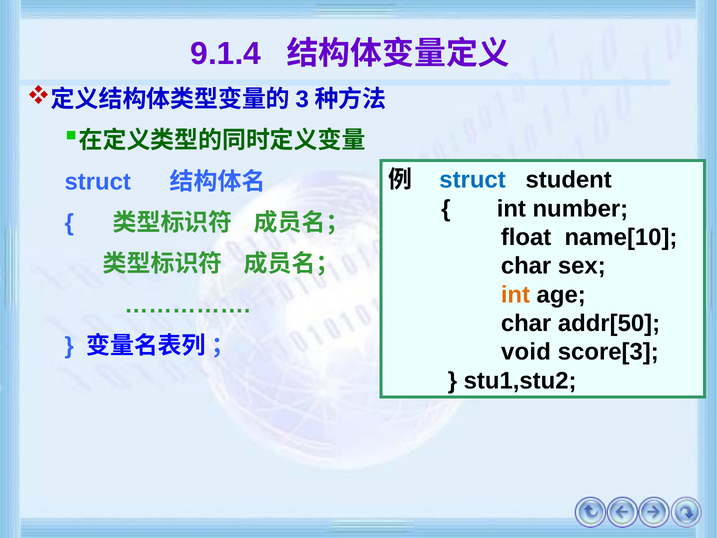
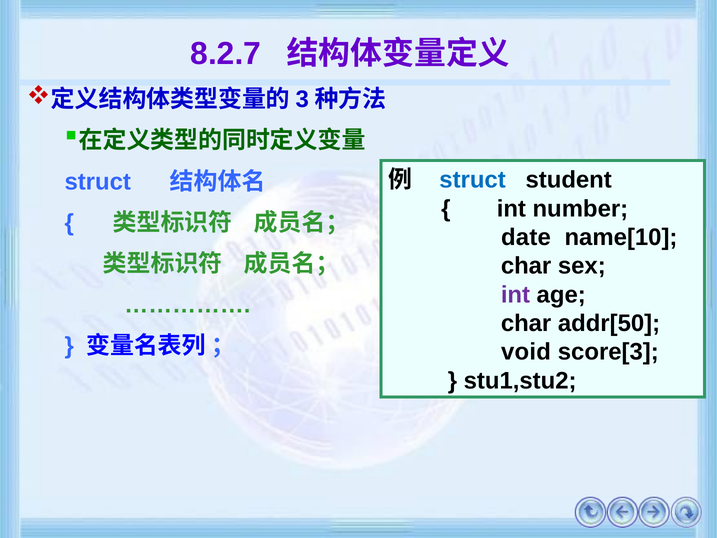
9.1.4: 9.1.4 -> 8.2.7 (226, 54)
float: float -> date (526, 237)
int colour: orange -> purple (515, 295)
